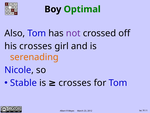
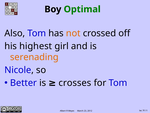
not colour: purple -> orange (73, 33)
his crosses: crosses -> highest (36, 46)
Stable: Stable -> Better (23, 83)
